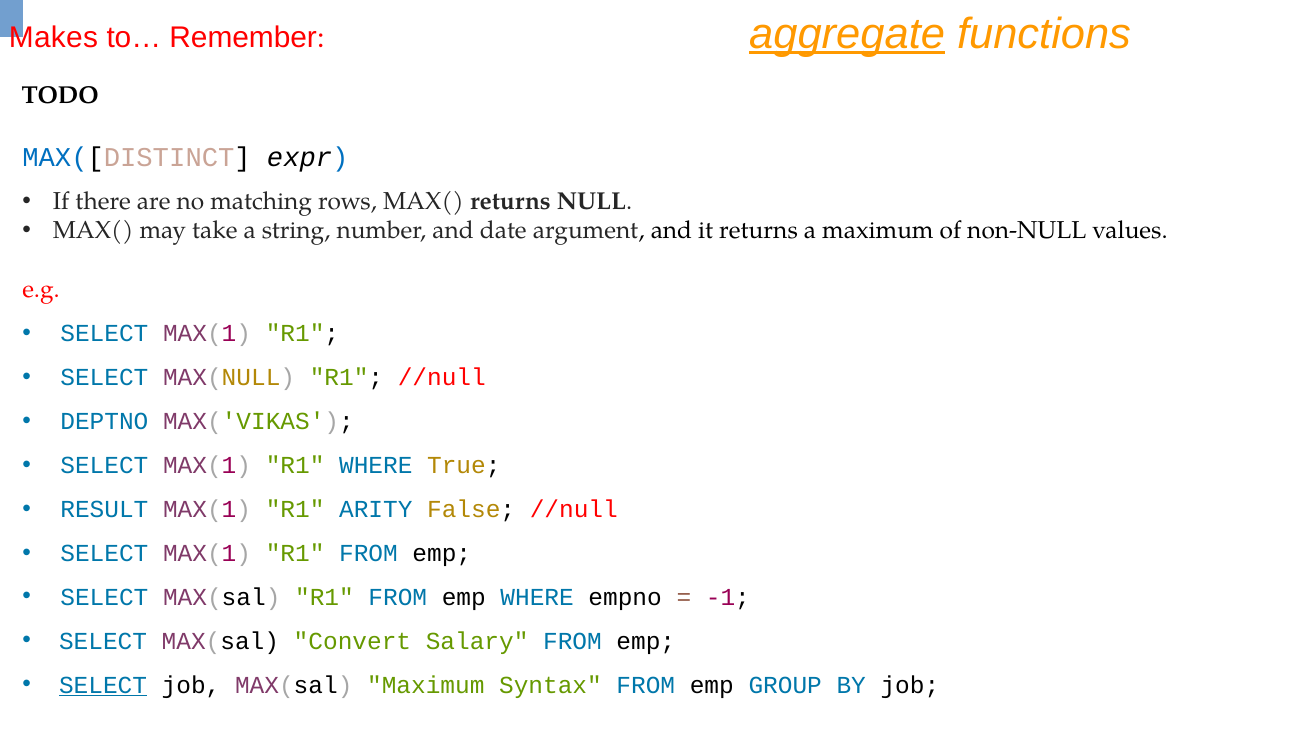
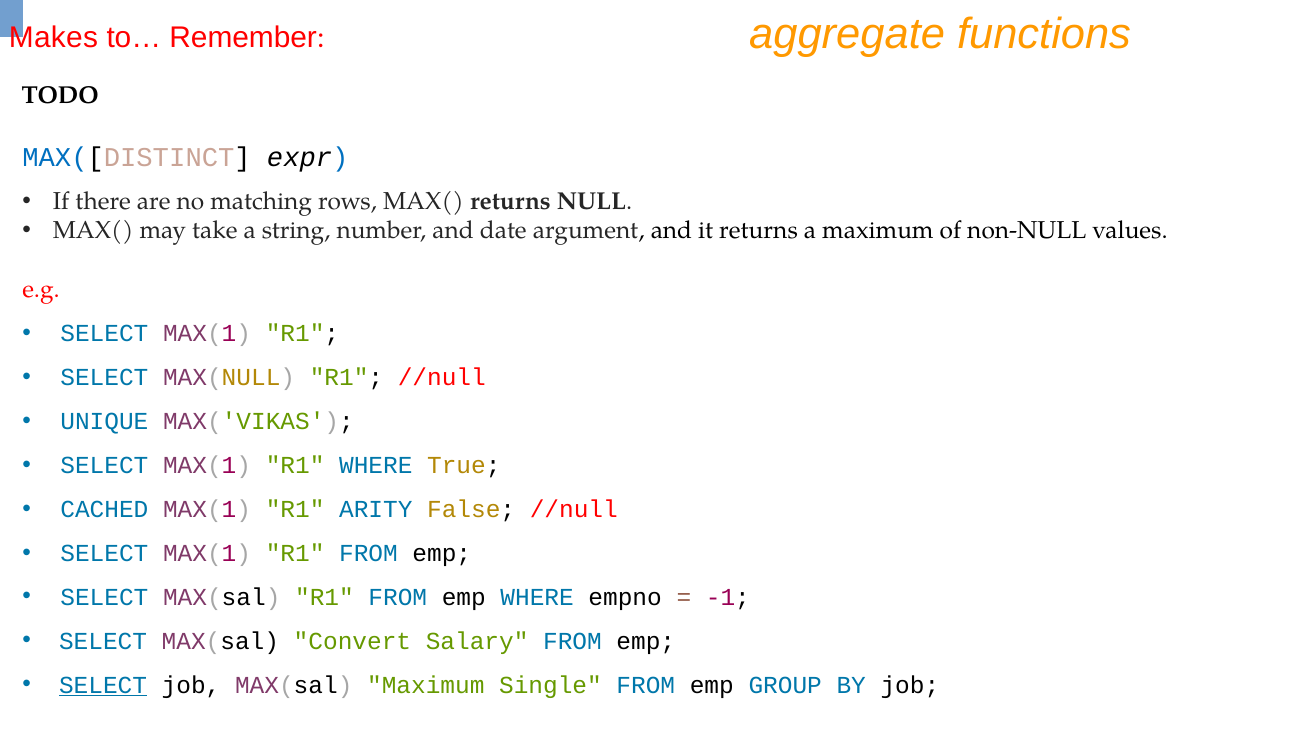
aggregate underline: present -> none (847, 34)
DEPTNO: DEPTNO -> UNIQUE (104, 422)
RESULT: RESULT -> CACHED (104, 510)
Syntax: Syntax -> Single (550, 686)
